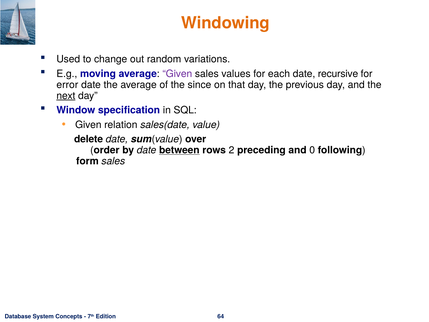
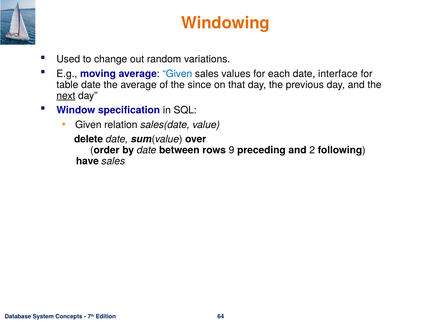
Given colour: purple -> blue (177, 74)
recursive: recursive -> interface (338, 74)
error: error -> table (67, 85)
between underline: present -> none (179, 150)
2: 2 -> 9 (232, 150)
0: 0 -> 2 (312, 150)
form: form -> have (87, 161)
